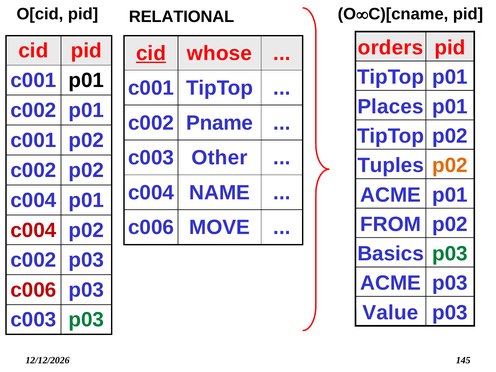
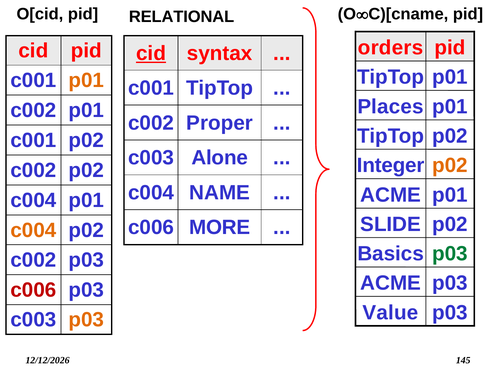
whose: whose -> syntax (220, 53)
p01 colour: black -> orange (86, 80)
Pname: Pname -> Proper (220, 123)
Other: Other -> Alone (220, 158)
Tuples: Tuples -> Integer (391, 165)
FROM: FROM -> SLIDE (391, 224)
MOVE: MOVE -> MORE (220, 227)
c004 colour: red -> orange (33, 230)
p03 colour: green -> orange (86, 320)
